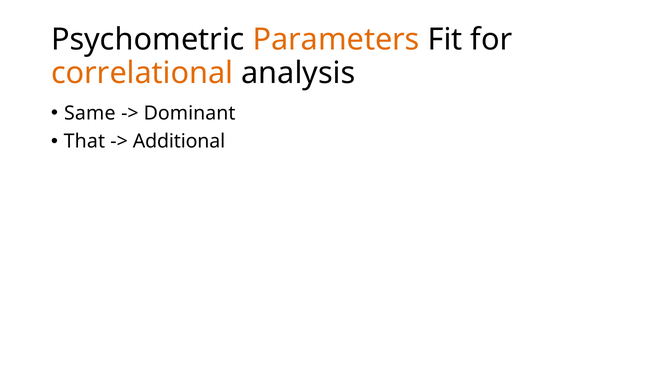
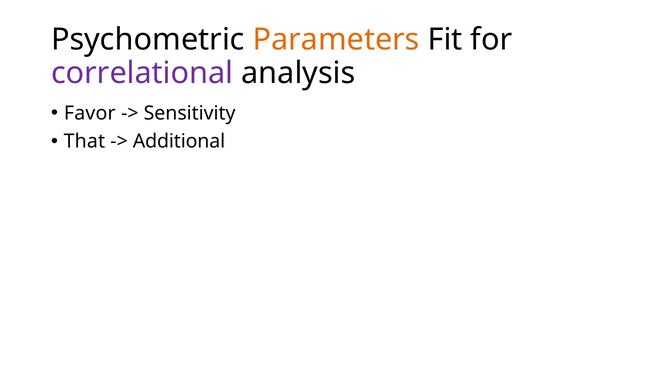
correlational colour: orange -> purple (142, 73)
Same: Same -> Favor (90, 113)
Dominant: Dominant -> Sensitivity (190, 113)
